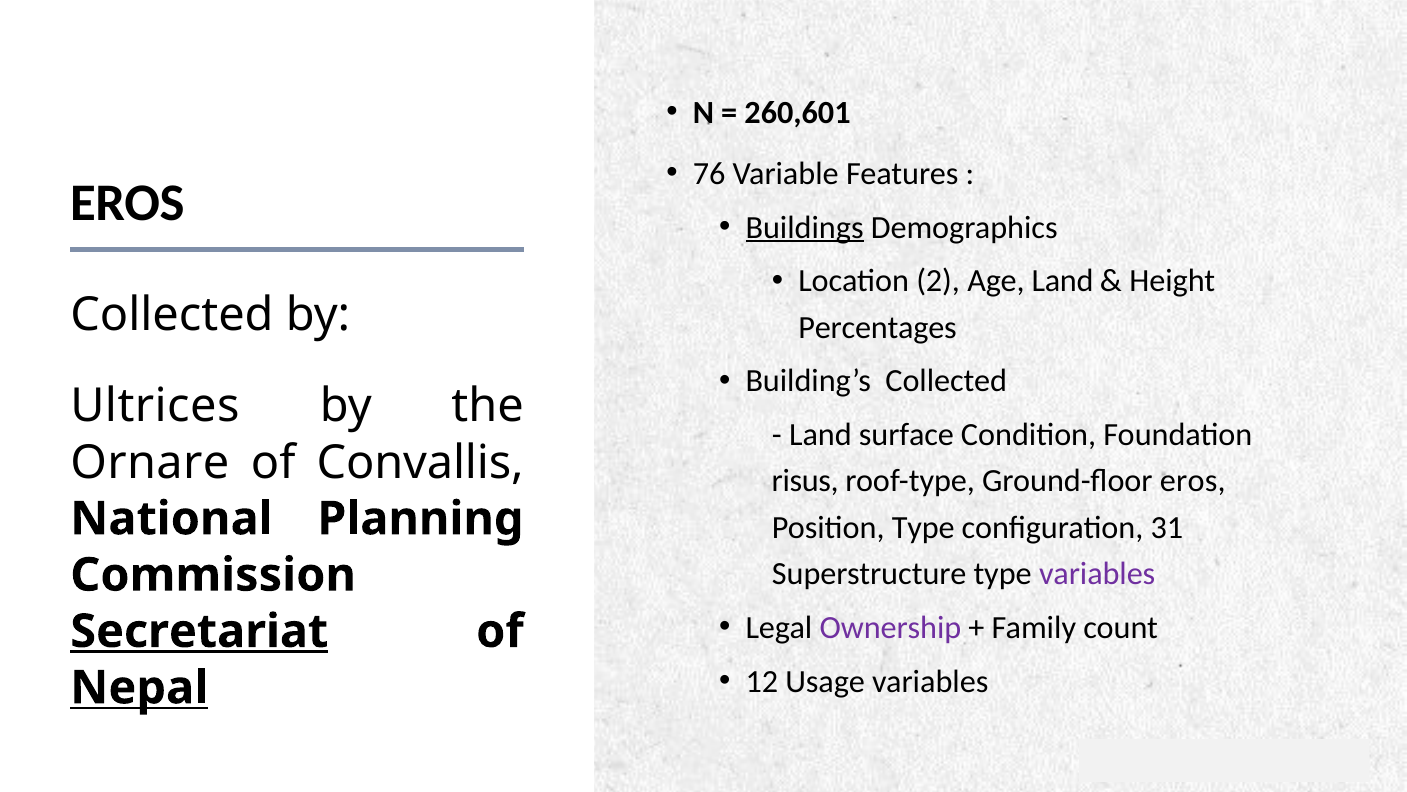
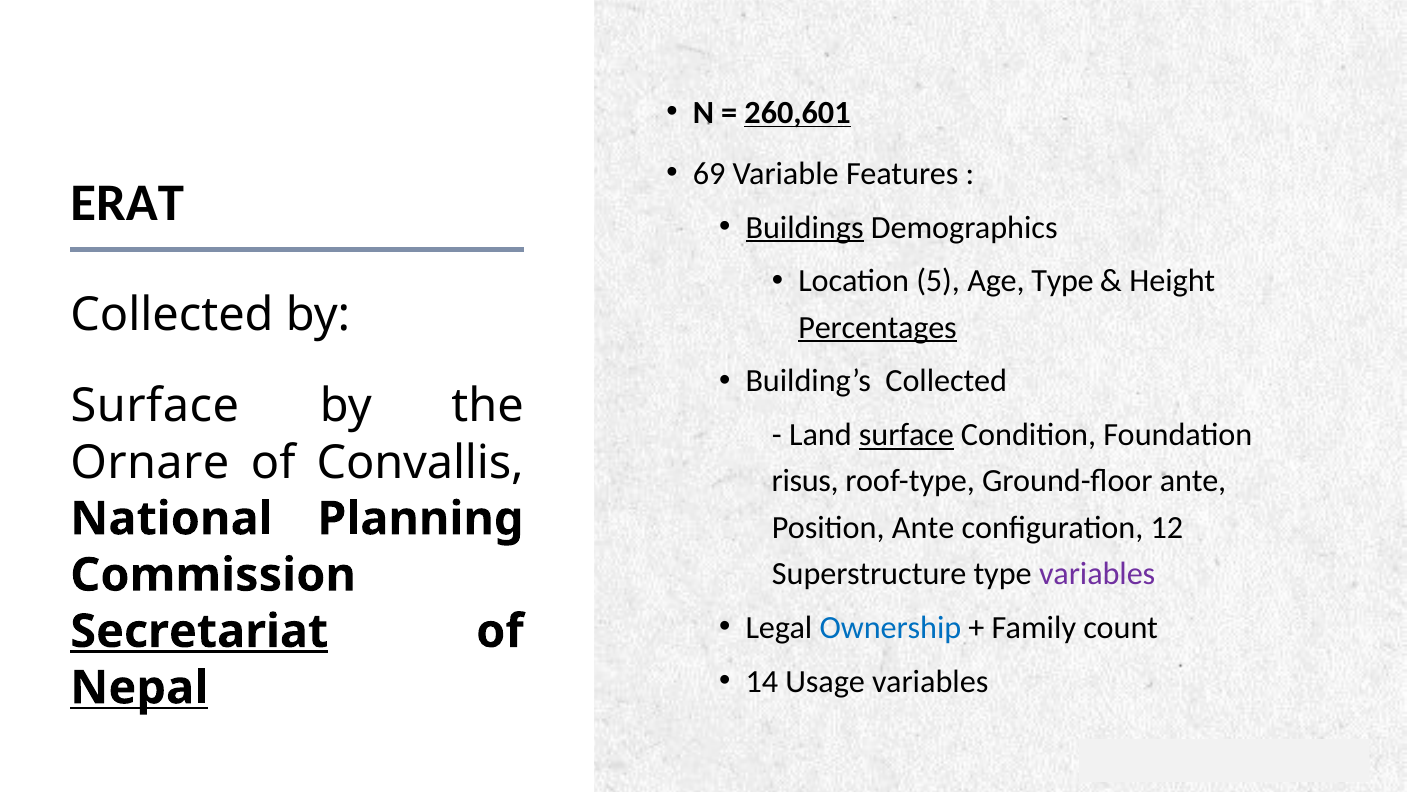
260,601 underline: none -> present (798, 113)
76: 76 -> 69 (709, 174)
EROS: EROS -> ERAT (127, 203)
2: 2 -> 5 (938, 281)
Age Land: Land -> Type (1063, 281)
Percentages underline: none -> present (878, 327)
Ultrices: Ultrices -> Surface (155, 406)
surface underline: none -> present (906, 435)
Ground-floor eros: eros -> ante (1193, 481)
Position Type: Type -> Ante (923, 527)
31: 31 -> 12 (1167, 527)
Ownership colour: purple -> blue (890, 627)
12: 12 -> 14 (762, 681)
